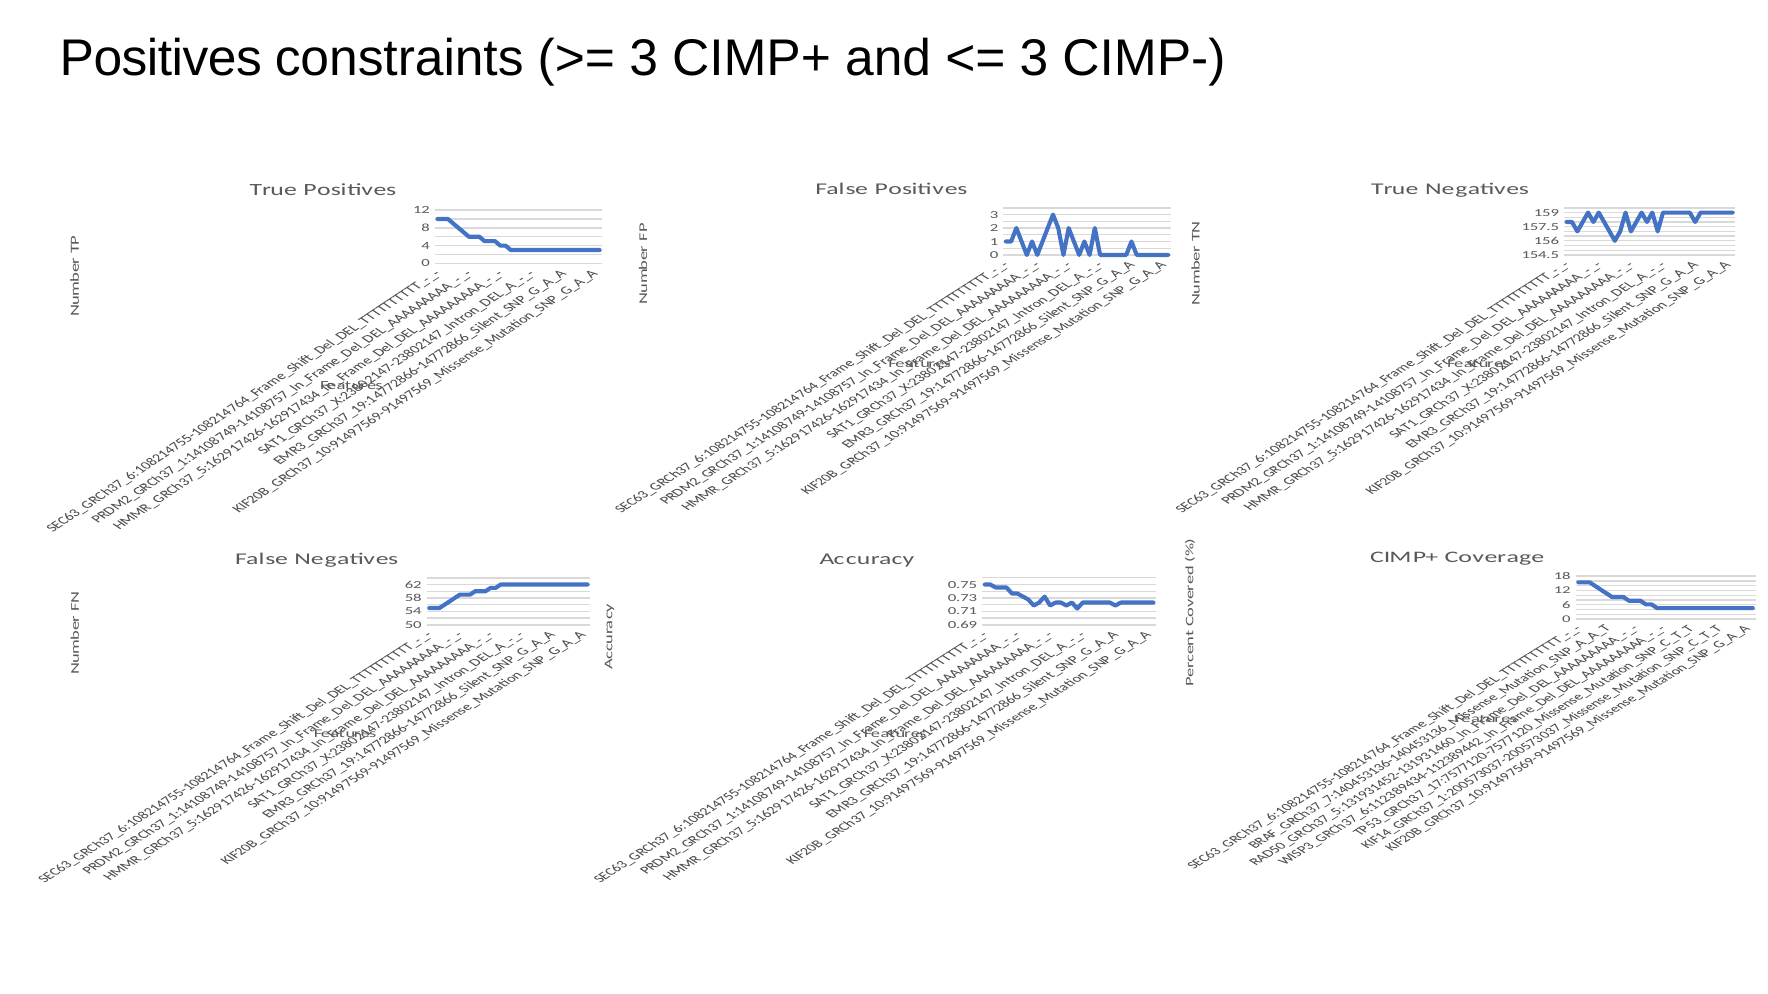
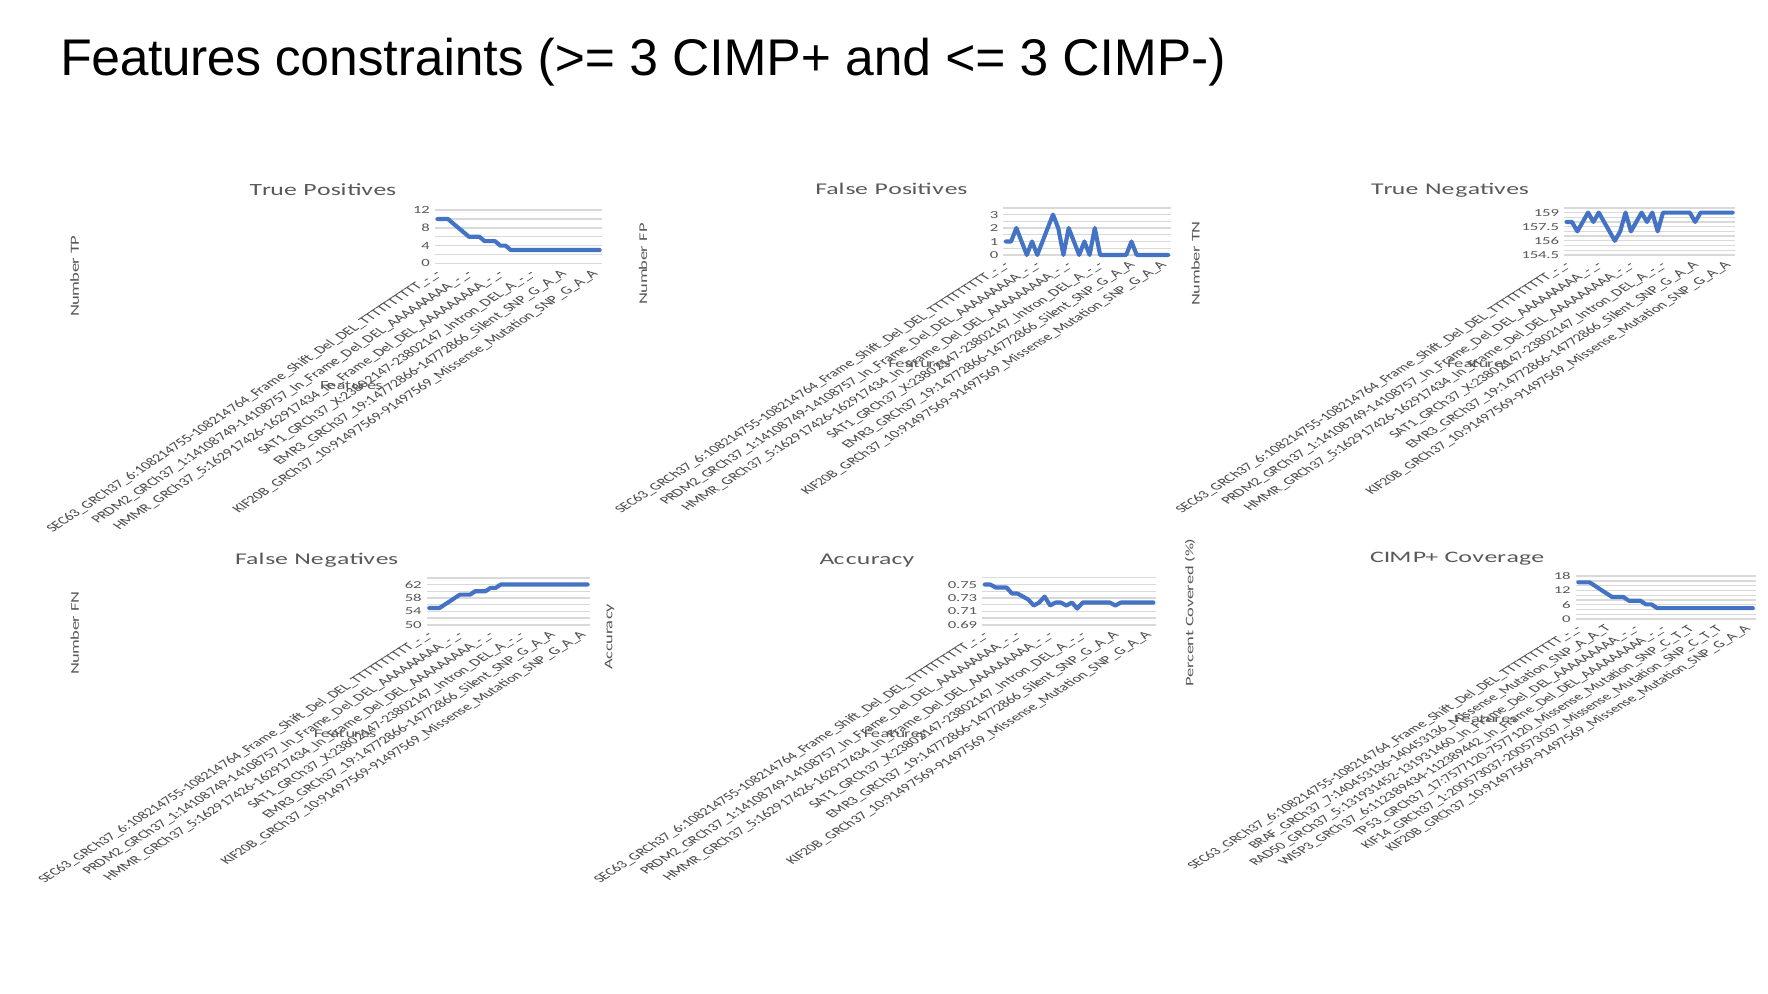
Positives: Positives -> Features (161, 59)
